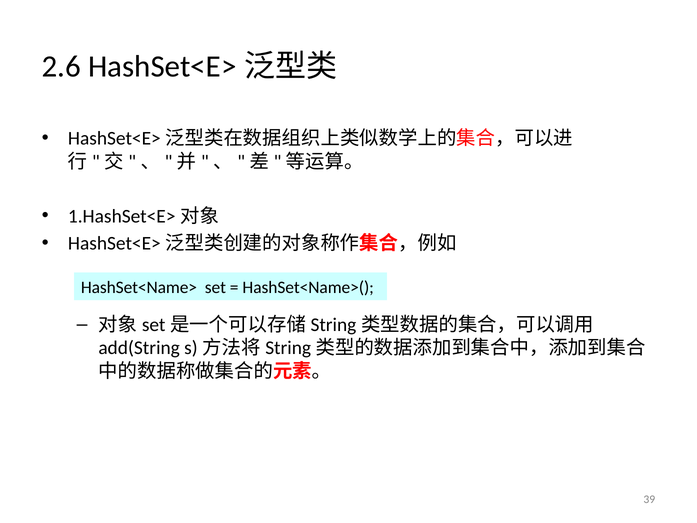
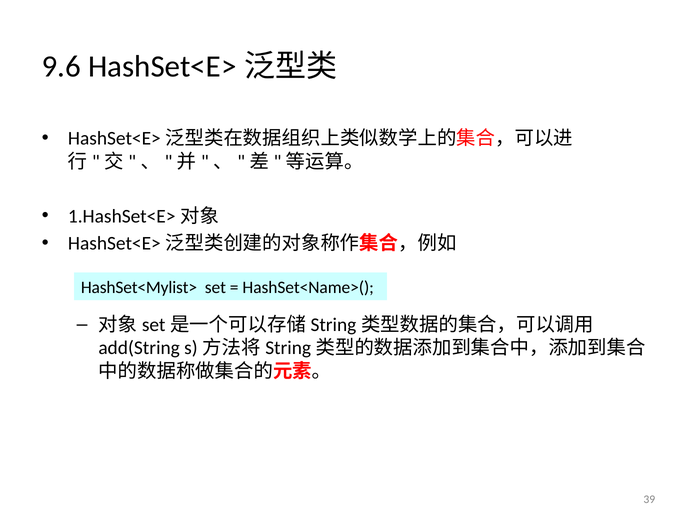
2.6: 2.6 -> 9.6 (61, 67)
HashSet<Name>: HashSet<Name> -> HashSet<Mylist> (139, 287)
